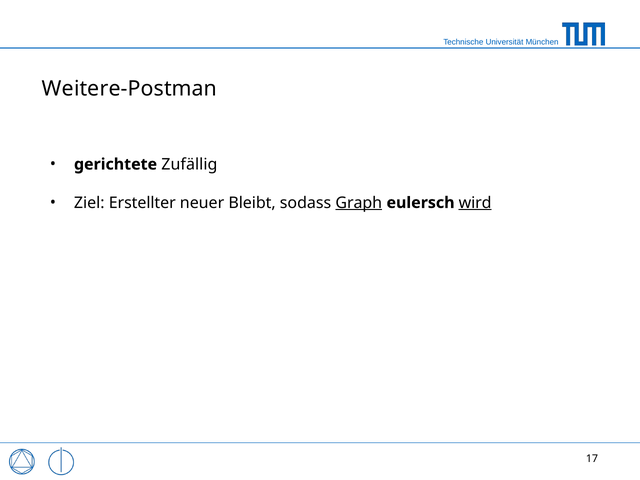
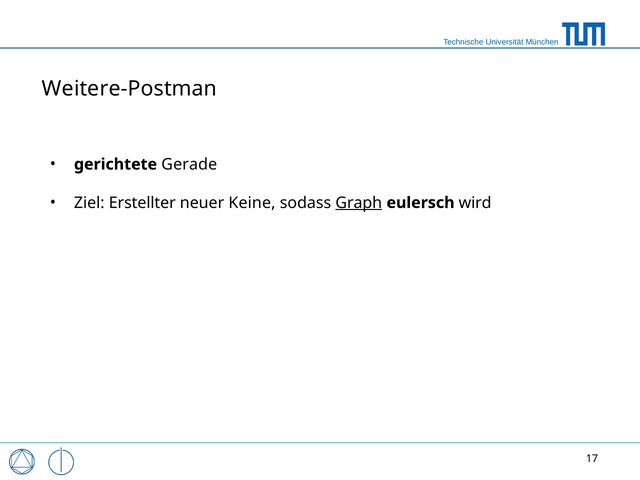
Zufällig: Zufällig -> Gerade (189, 164)
Bleibt: Bleibt -> Keine (252, 203)
wird underline: present -> none (475, 203)
